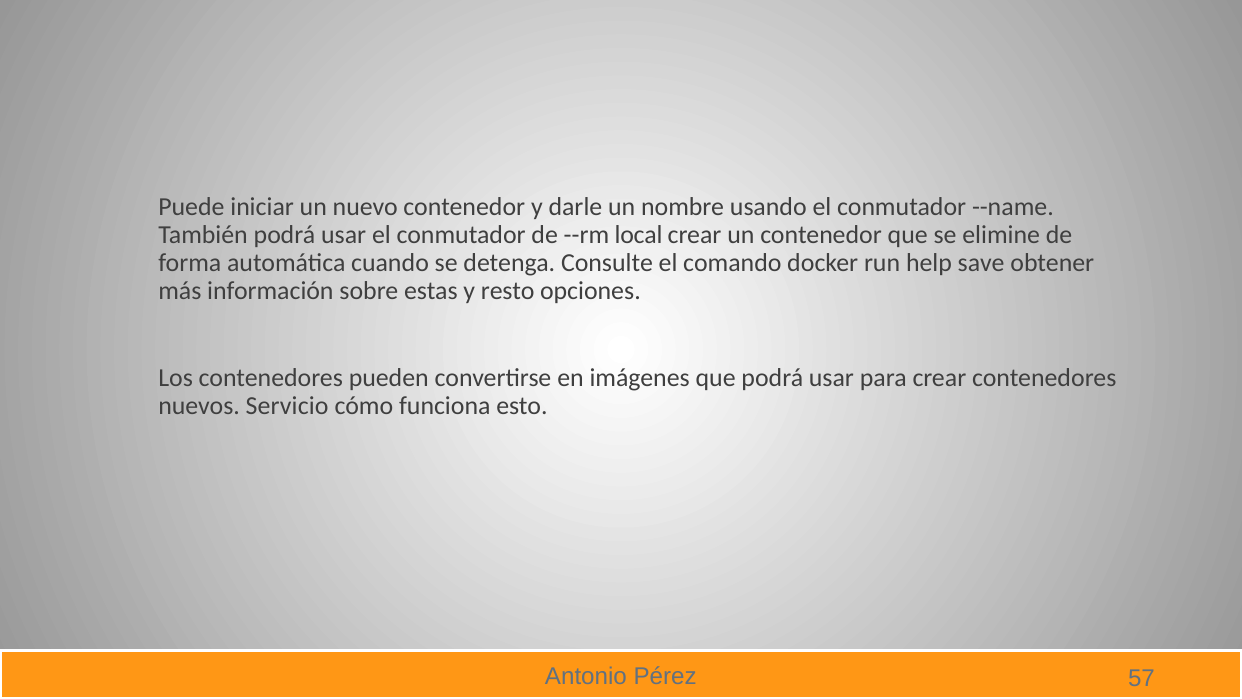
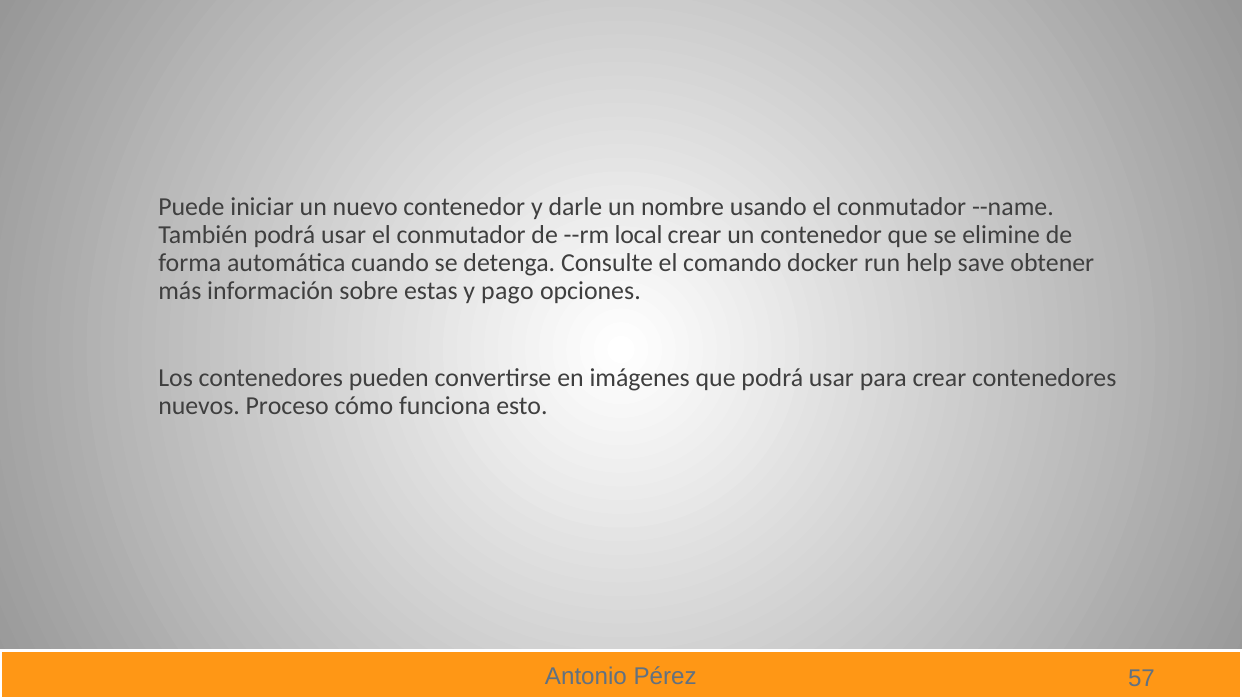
resto: resto -> pago (508, 290)
Servicio: Servicio -> Proceso (287, 405)
